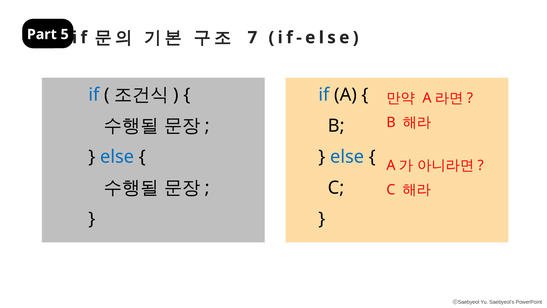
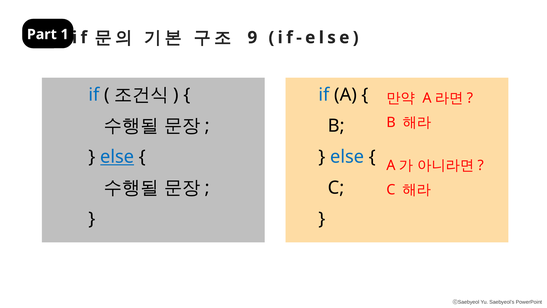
5: 5 -> 1 (65, 34)
7: 7 -> 9 (252, 38)
else underline: none -> present (117, 157)
